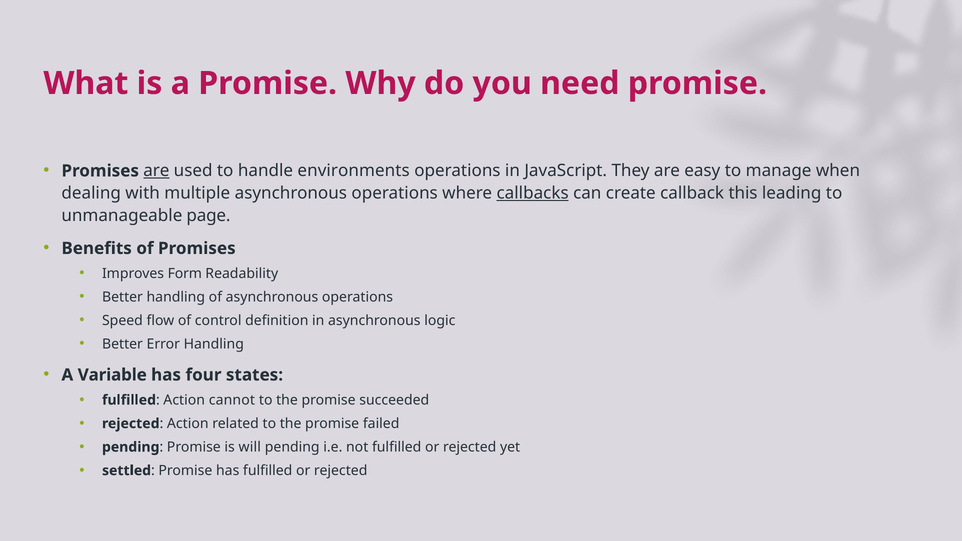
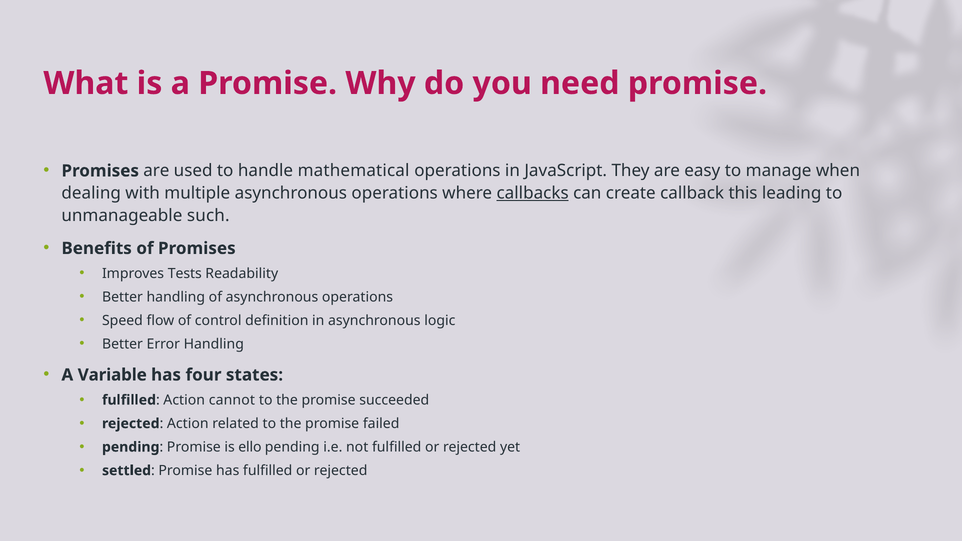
are underline: present -> none (156, 171)
environments: environments -> mathematical (354, 171)
page: page -> such (208, 216)
Form: Form -> Tests (185, 274)
will: will -> ello (250, 447)
